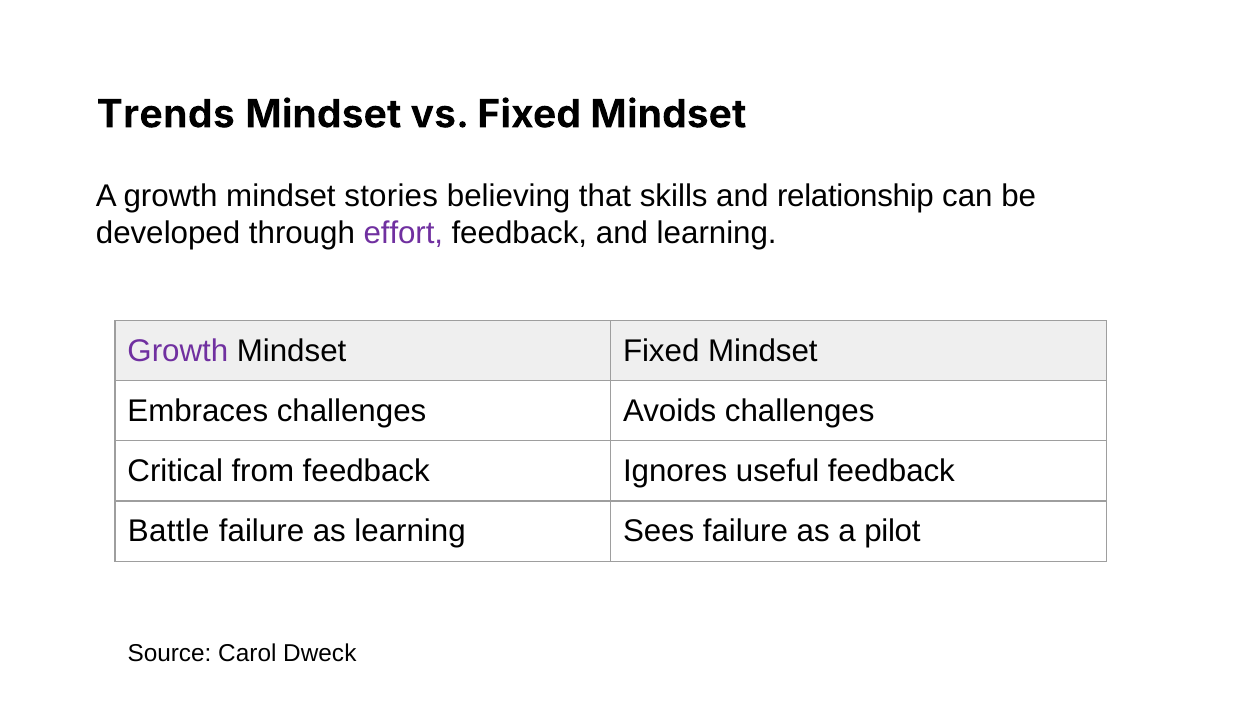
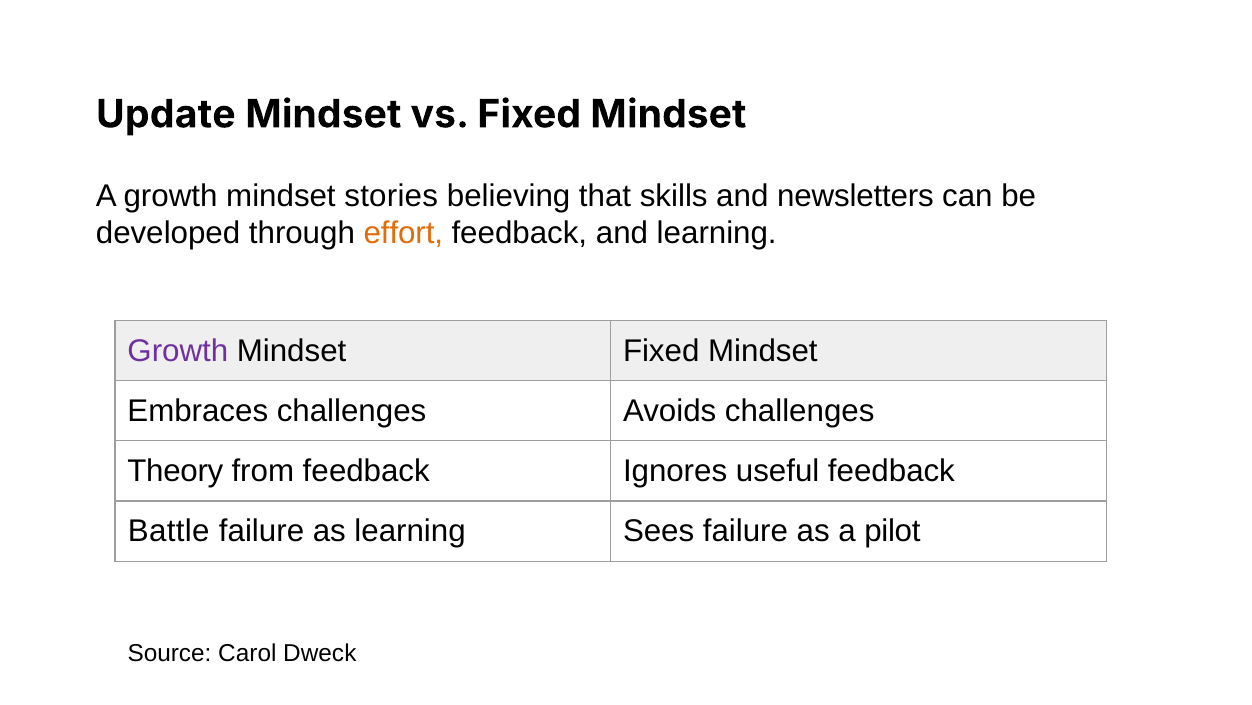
Trends: Trends -> Update (166, 114)
relationship: relationship -> newsletters (855, 196)
effort colour: purple -> orange (403, 233)
Critical: Critical -> Theory (175, 471)
